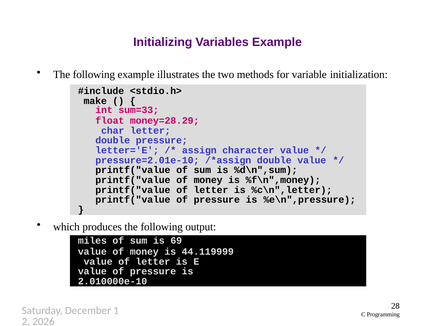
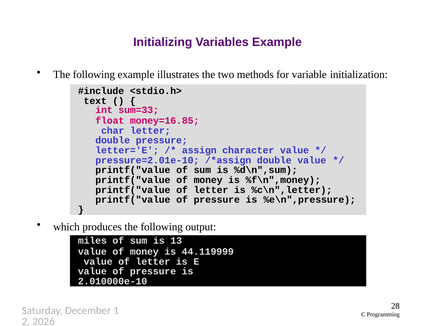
make: make -> text (95, 101)
money=28.29: money=28.29 -> money=16.85 (165, 121)
69: 69 -> 13 (176, 241)
